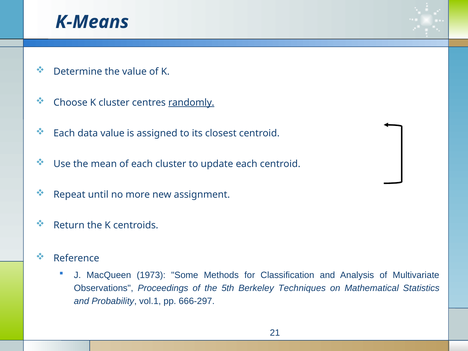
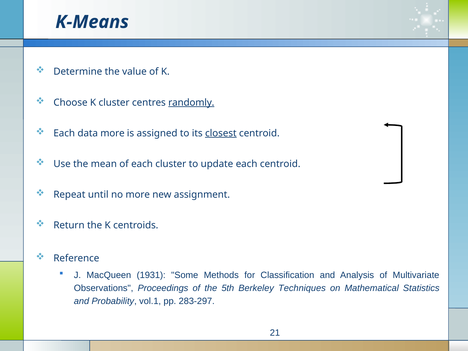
data value: value -> more (113, 133)
closest underline: none -> present (221, 133)
1973: 1973 -> 1931 (151, 275)
666-297: 666-297 -> 283-297 (197, 301)
